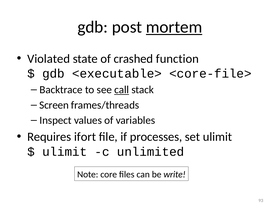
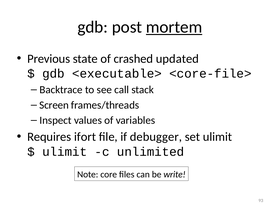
Violated: Violated -> Previous (49, 59)
function: function -> updated (177, 59)
call underline: present -> none (122, 90)
processes: processes -> debugger (156, 137)
